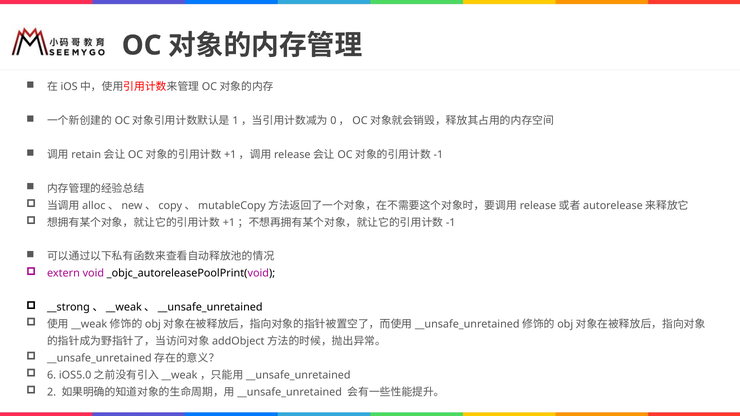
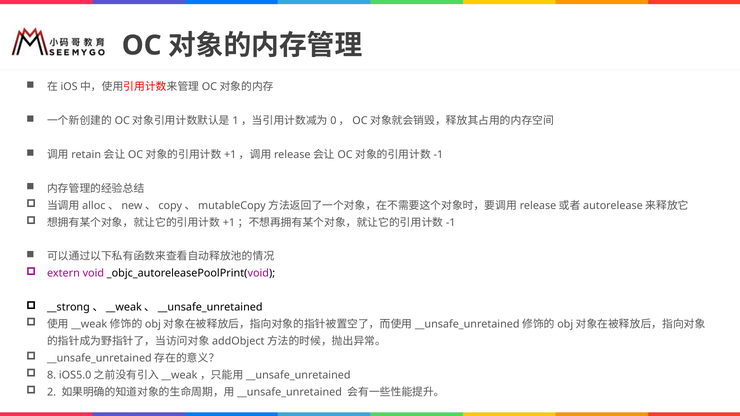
6: 6 -> 8 (52, 375)
